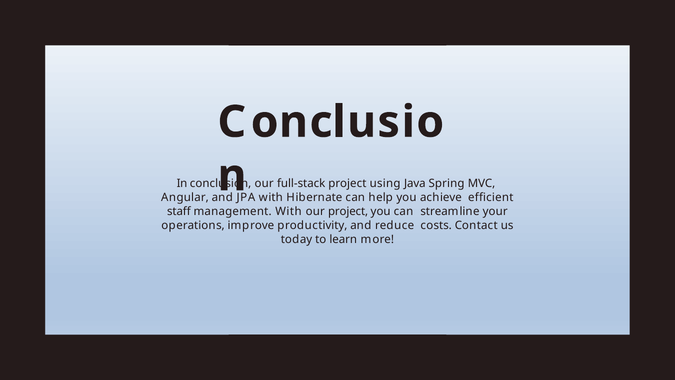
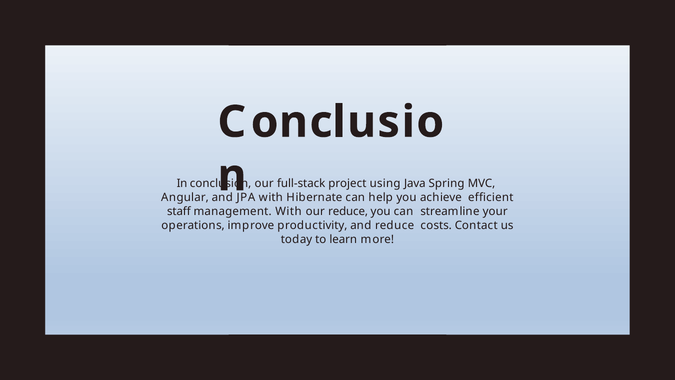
our project: project -> reduce (348, 211)
